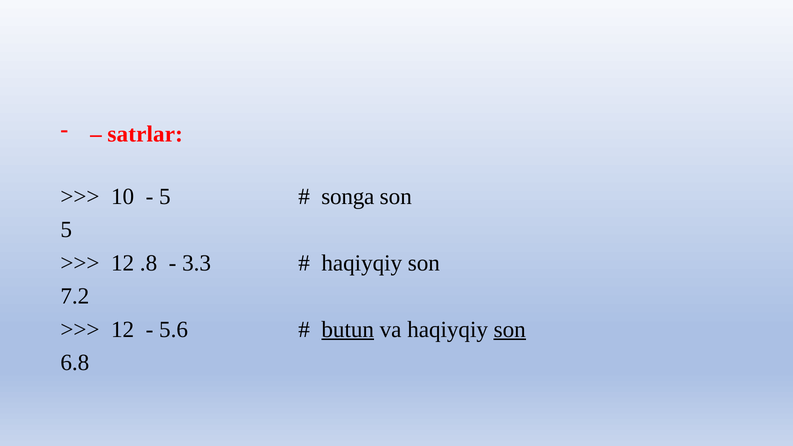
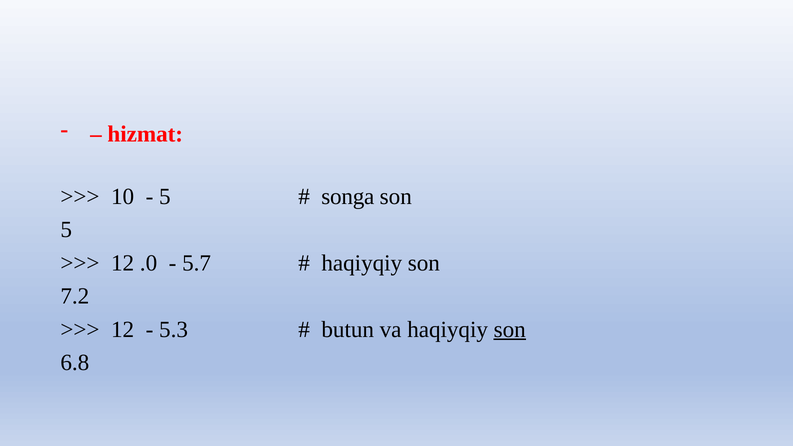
satrlar: satrlar -> hizmat (145, 134)
.8: .8 -> .0 (149, 263)
3.3: 3.3 -> 5.7 (197, 263)
5.6: 5.6 -> 5.3 (174, 329)
butun underline: present -> none (348, 329)
